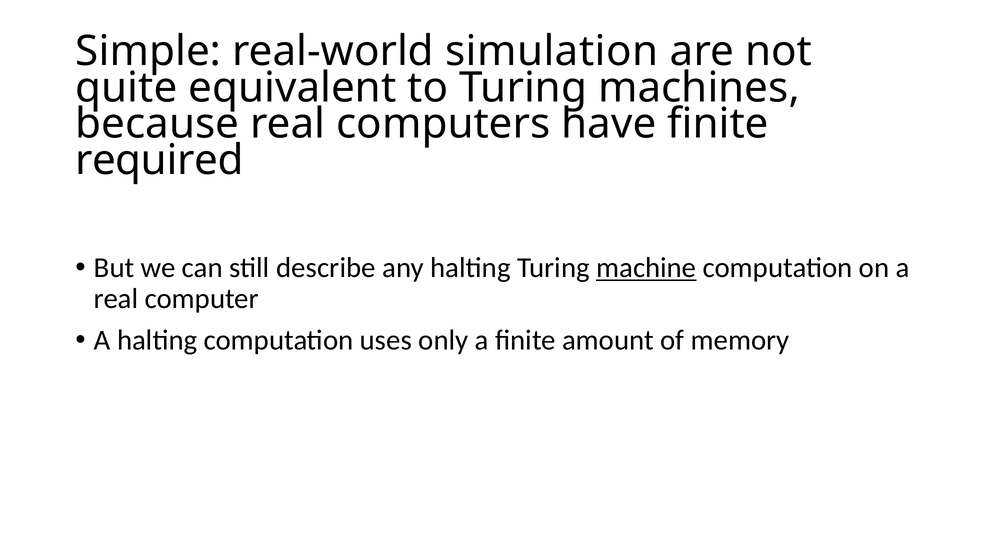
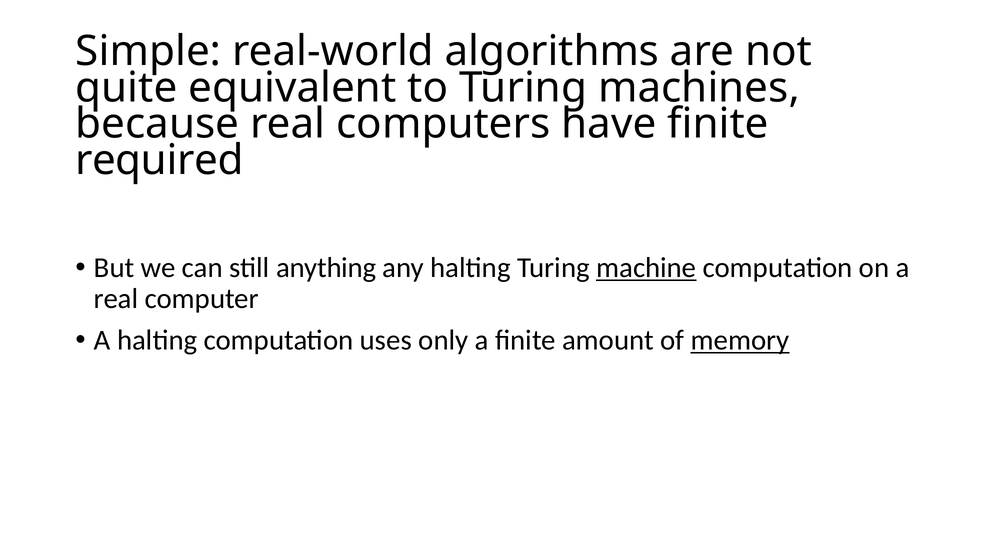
simulation: simulation -> algorithms (552, 51)
describe: describe -> anything (326, 268)
memory underline: none -> present (740, 341)
